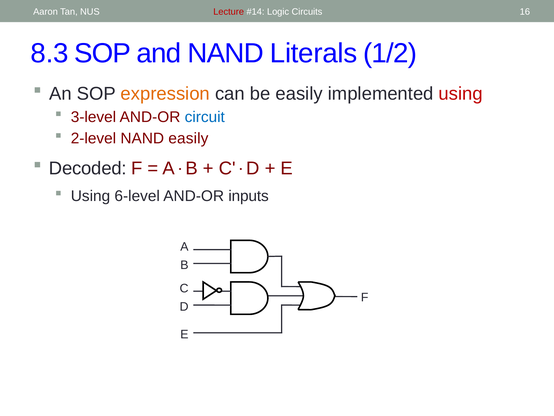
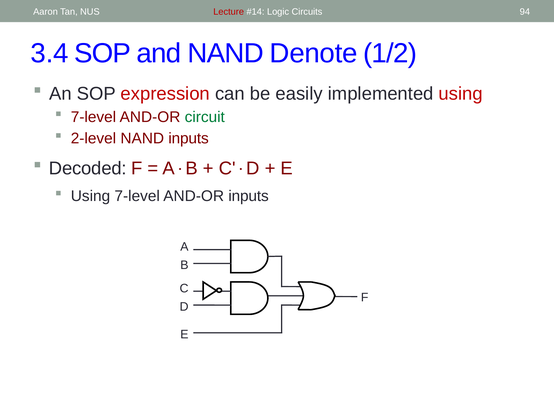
16: 16 -> 94 (525, 12)
8.3: 8.3 -> 3.4 (50, 53)
Literals: Literals -> Denote (314, 53)
expression colour: orange -> red (165, 94)
3-level: 3-level -> 7-level (93, 117)
circuit colour: blue -> green (205, 117)
NAND easily: easily -> inputs (189, 138)
Using 6-level: 6-level -> 7-level (137, 196)
